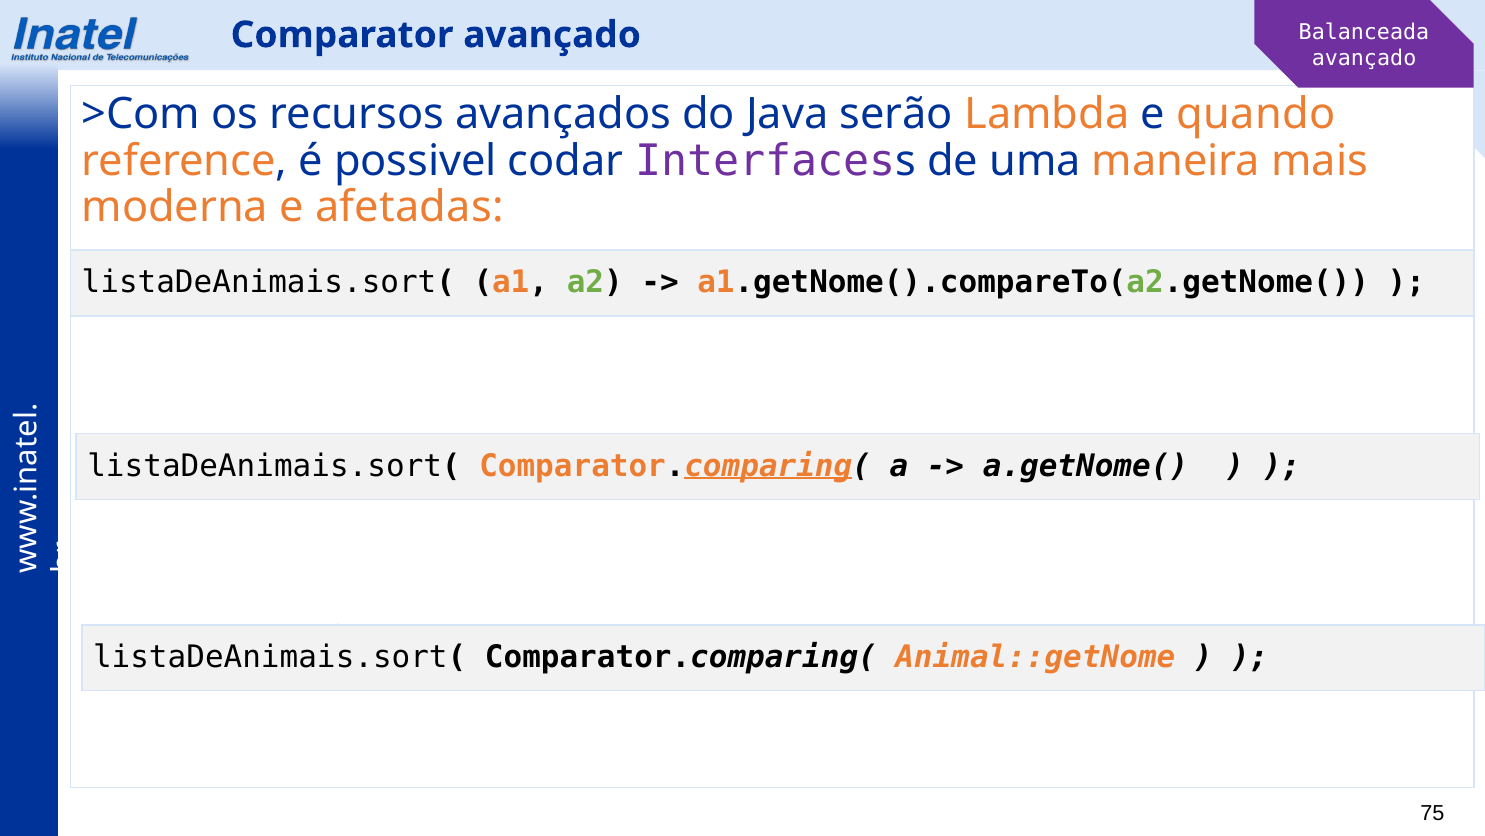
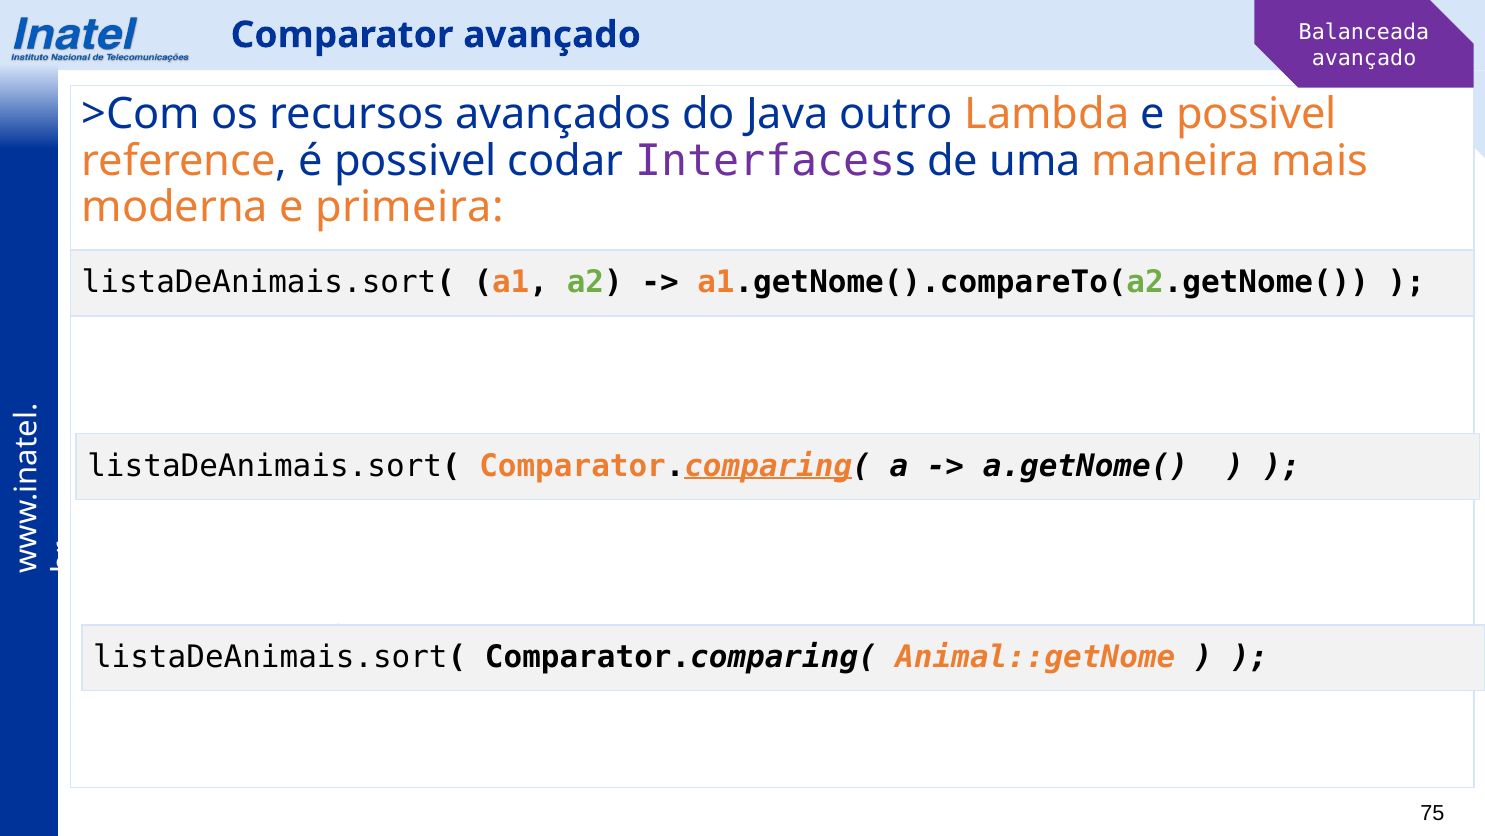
serão: serão -> outro (896, 114)
e quando: quando -> possivel (1256, 114)
afetadas: afetadas -> primeira (409, 207)
